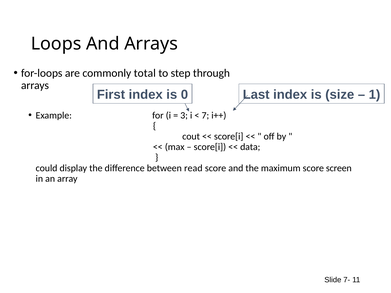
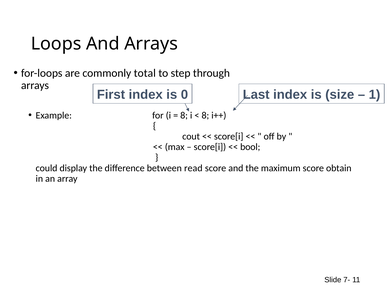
3: 3 -> 8 (184, 115)
7: 7 -> 8 (205, 115)
data: data -> bool (250, 147)
screen: screen -> obtain (339, 168)
